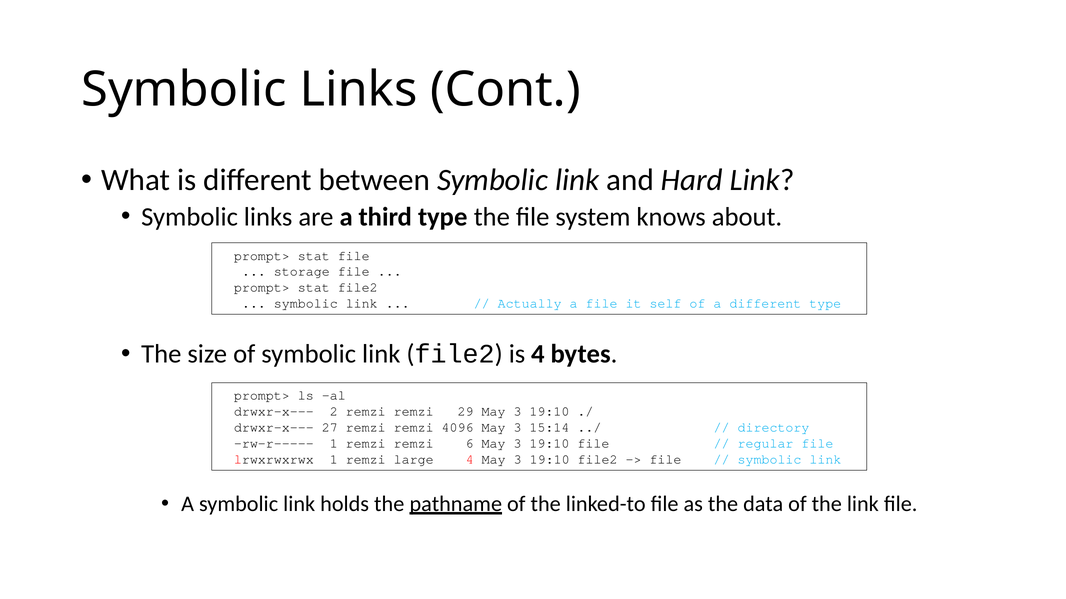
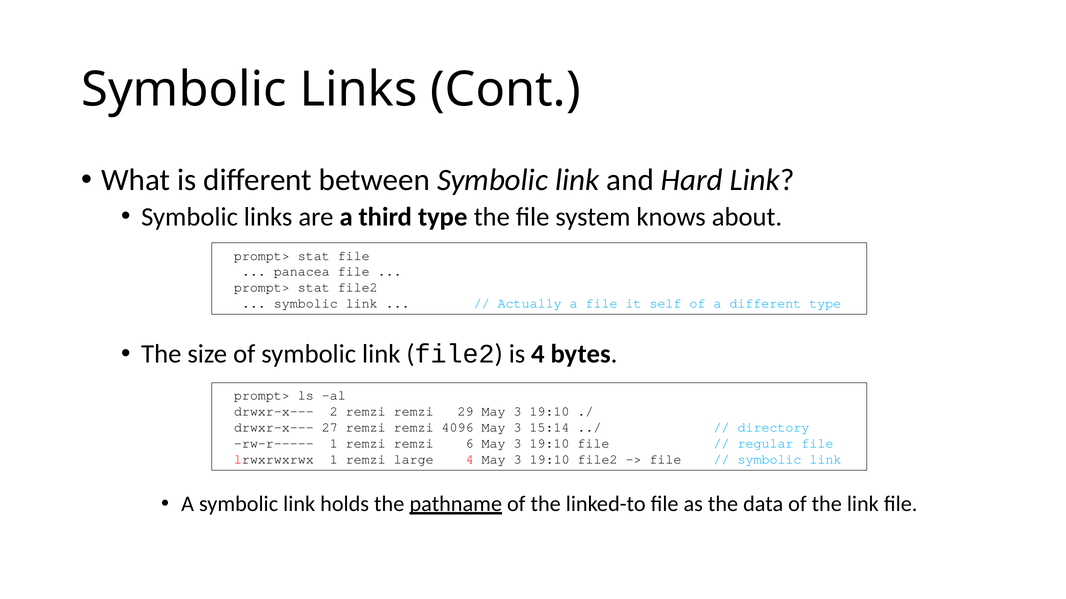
storage: storage -> panacea (302, 272)
